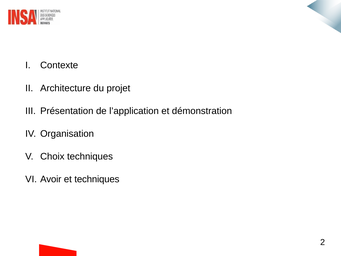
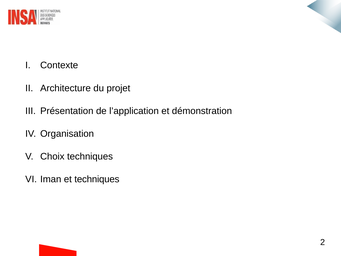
Avoir: Avoir -> Iman (51, 179)
